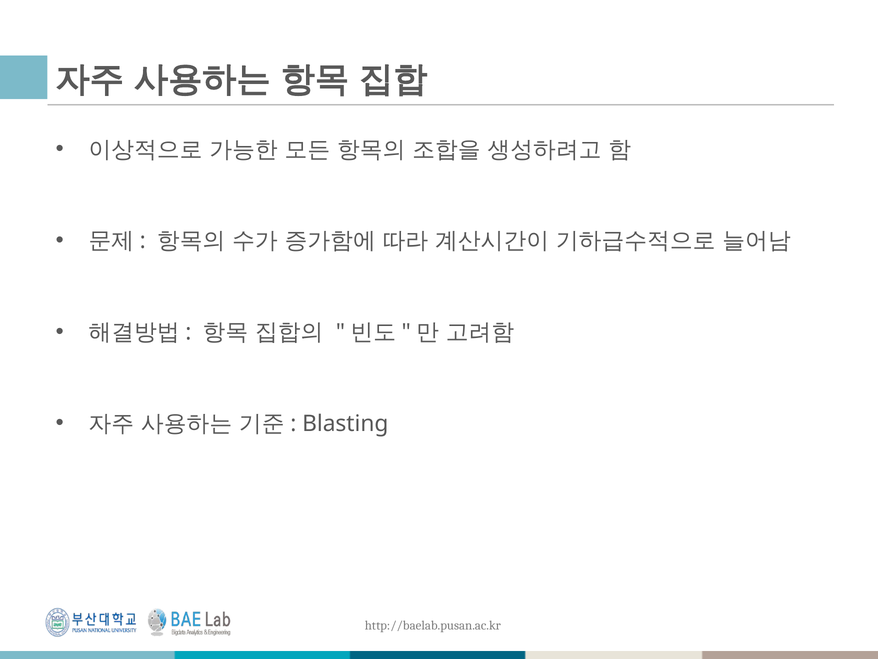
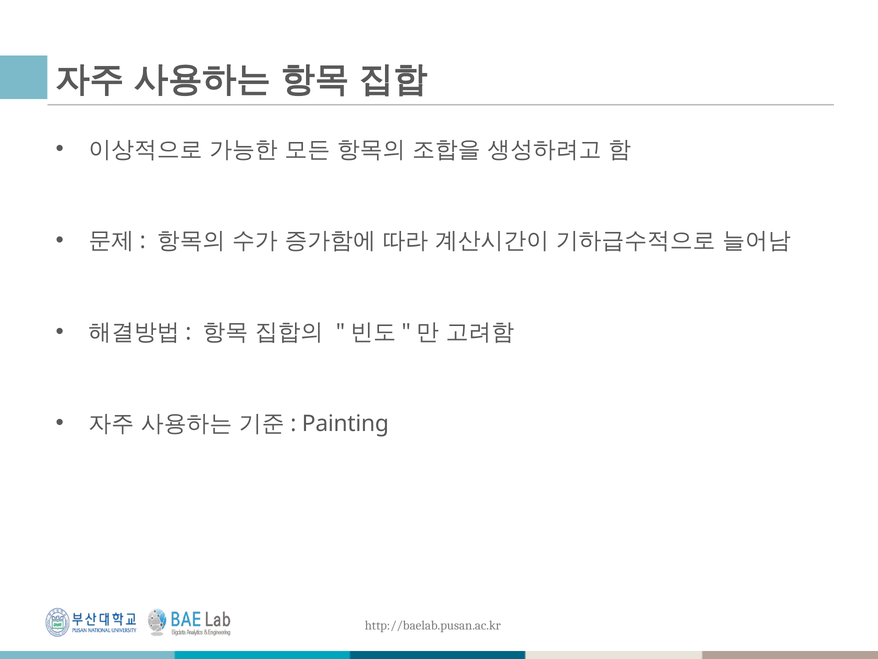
Blasting: Blasting -> Painting (345, 423)
